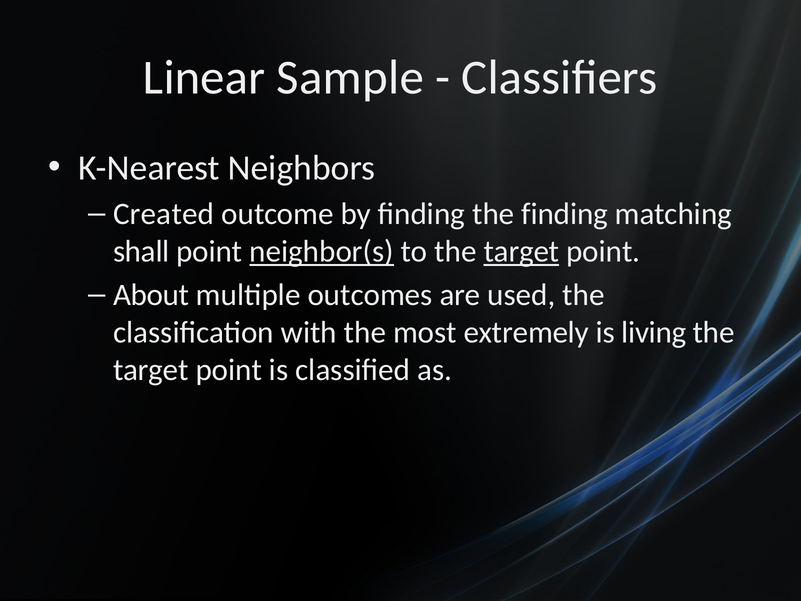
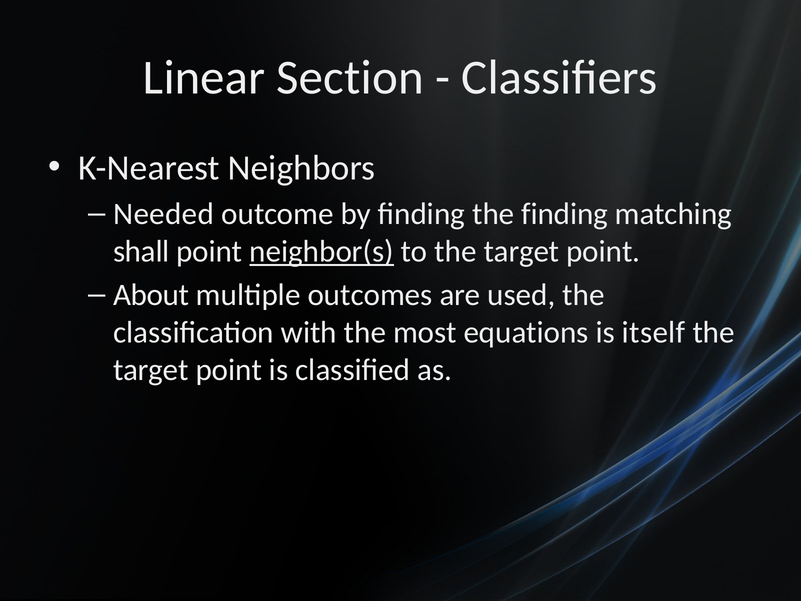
Sample: Sample -> Section (350, 78)
Created: Created -> Needed (164, 214)
target underline: present -> none (521, 251)
extremely: extremely -> equations (526, 332)
living: living -> itself (654, 332)
